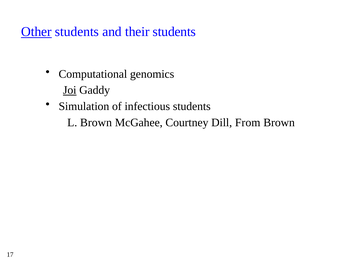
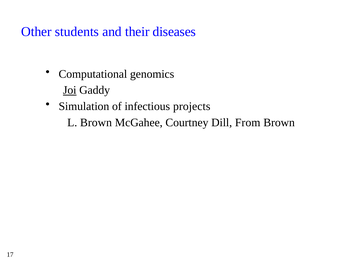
Other underline: present -> none (36, 32)
their students: students -> diseases (174, 32)
infectious students: students -> projects (192, 106)
